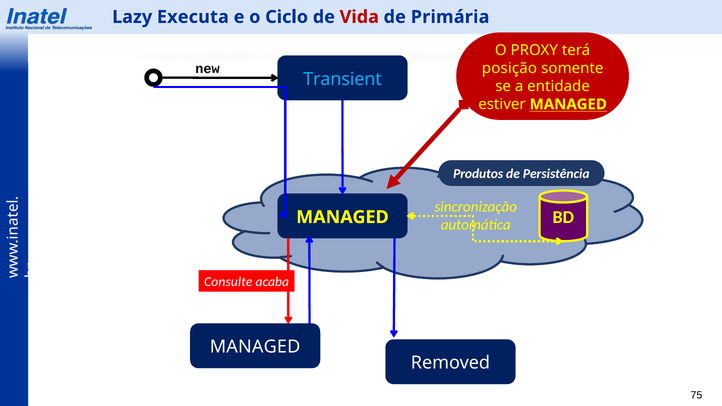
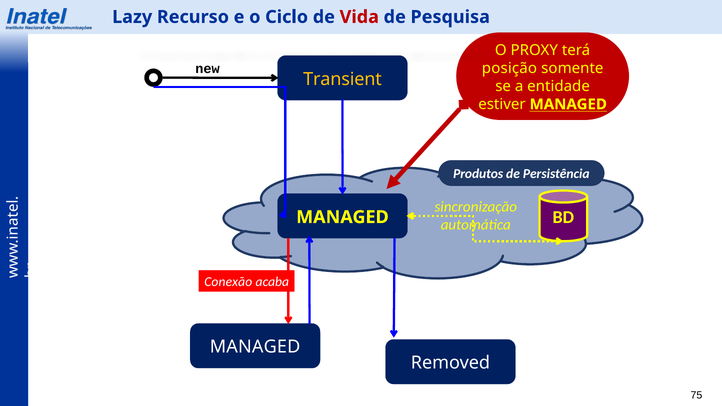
Executa: Executa -> Recurso (193, 17)
Primária: Primária -> Pesquisa (450, 17)
Transient colour: light blue -> yellow (343, 79)
Consulte: Consulte -> Conexão (228, 282)
